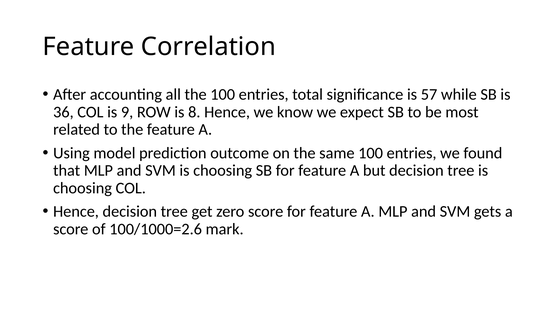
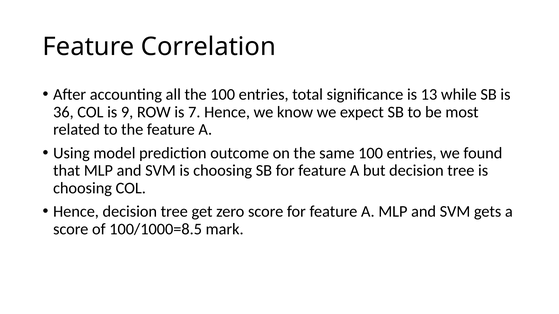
57: 57 -> 13 (429, 95)
8: 8 -> 7 (194, 112)
100/1000=2.6: 100/1000=2.6 -> 100/1000=8.5 (156, 229)
